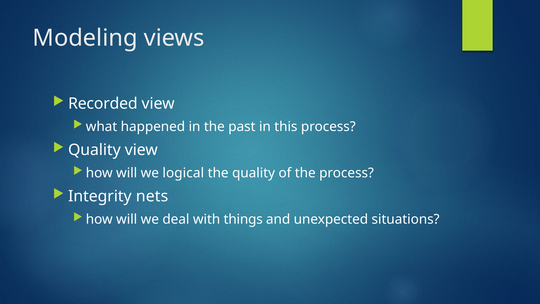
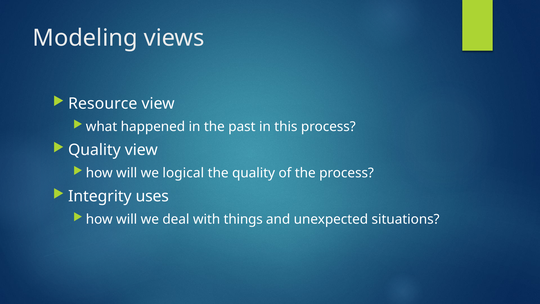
Recorded: Recorded -> Resource (103, 104)
nets: nets -> uses (152, 196)
